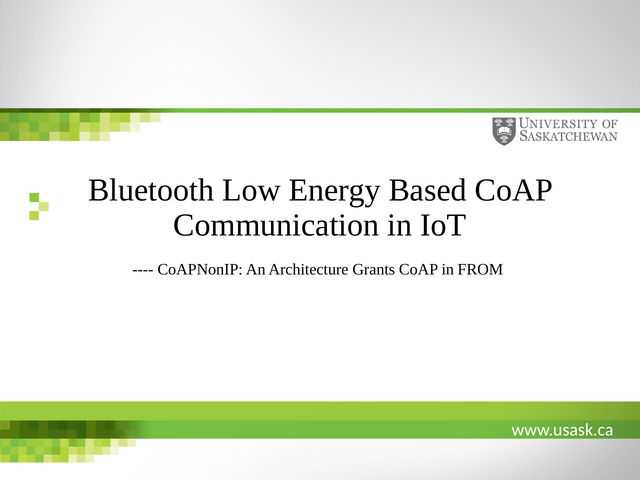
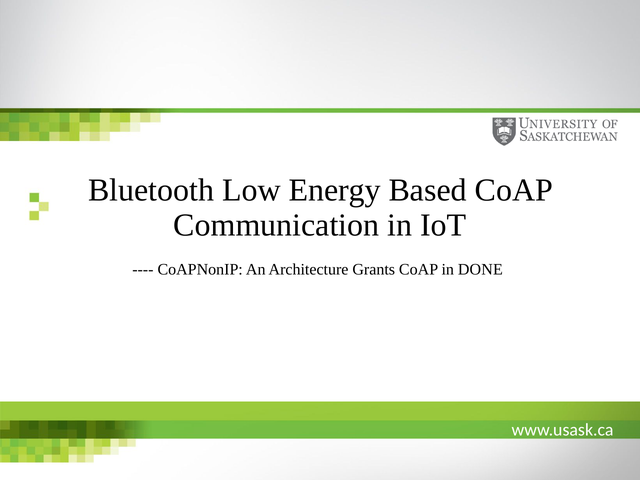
FROM: FROM -> DONE (480, 269)
